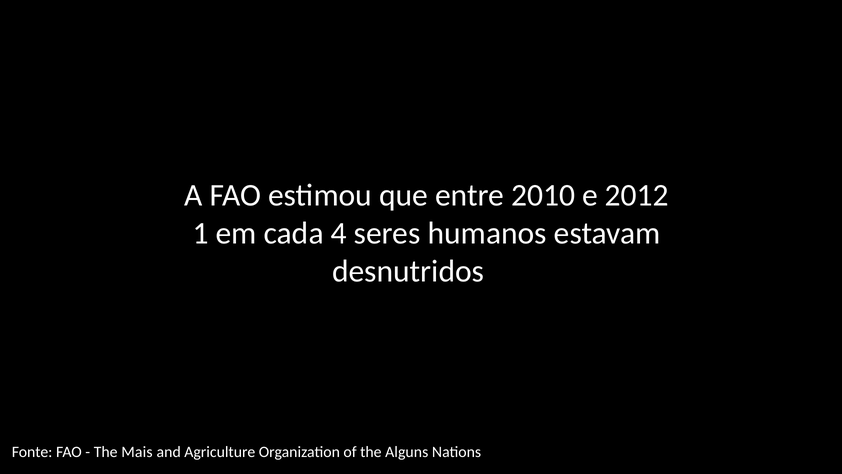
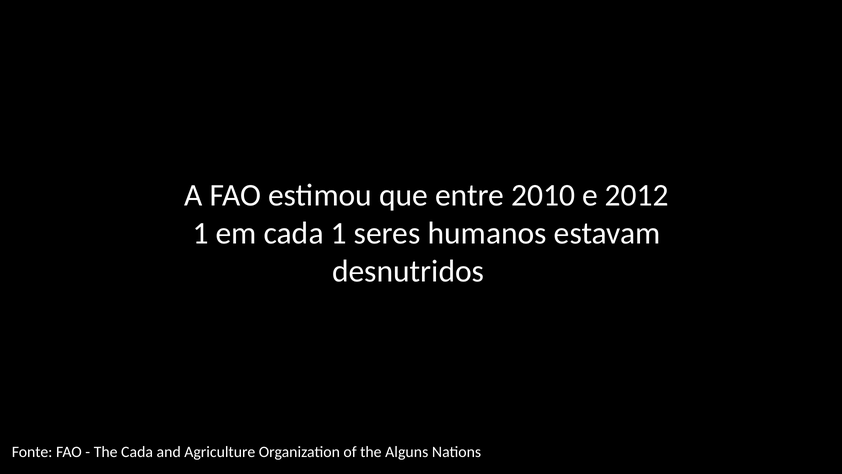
cada 4: 4 -> 1 (339, 233)
The Mais: Mais -> Cada (137, 452)
